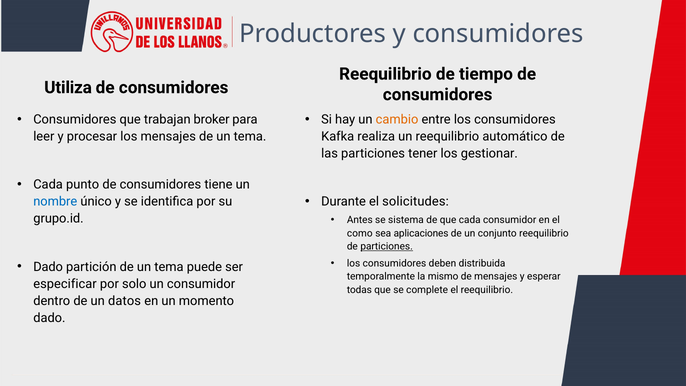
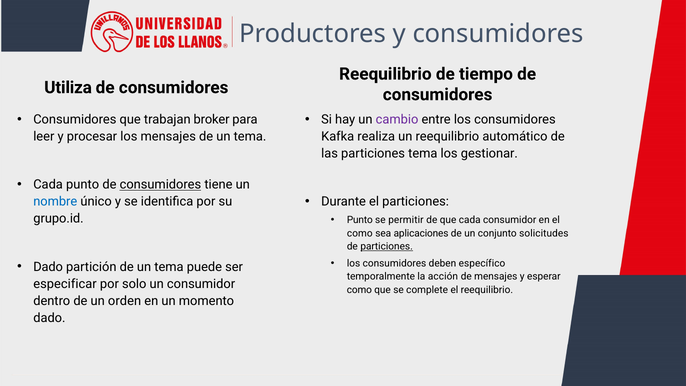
cambio colour: orange -> purple (397, 119)
particiones tener: tener -> tema (423, 153)
consumidores underline: none -> present (160, 185)
el solicitudes: solicitudes -> particiones (416, 202)
Antes: Antes -> Punto (360, 220)
sistema: sistema -> permitir (406, 220)
conjunto reequilibrio: reequilibrio -> solicitudes (544, 233)
distribuida: distribuida -> específico (482, 263)
mismo: mismo -> acción (443, 276)
todas: todas -> como (359, 290)
datos: datos -> orden (125, 301)
